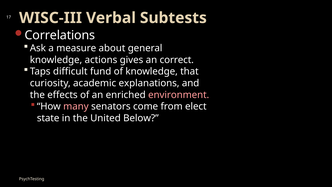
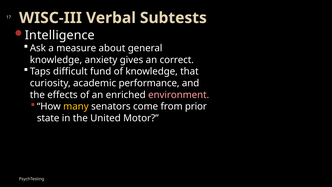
Correlations: Correlations -> Intelligence (60, 35)
actions: actions -> anxiety (101, 60)
explanations: explanations -> performance (149, 83)
many colour: pink -> yellow (76, 106)
elect: elect -> prior (196, 106)
Below: Below -> Motor (141, 118)
